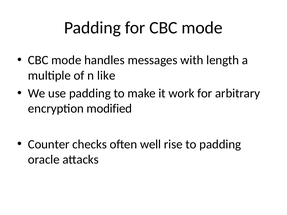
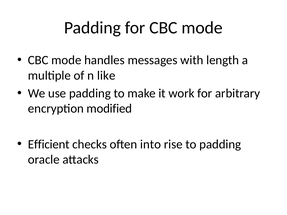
Counter: Counter -> Efficient (49, 144)
well: well -> into (151, 144)
